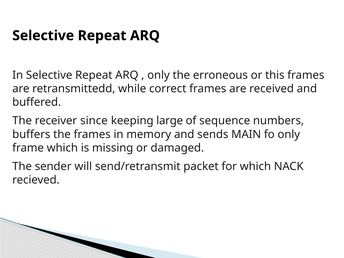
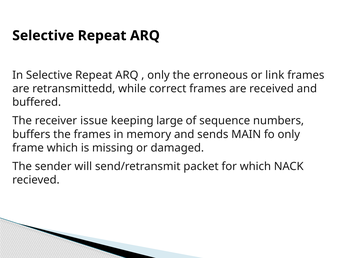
this: this -> link (275, 75)
since: since -> issue (94, 121)
